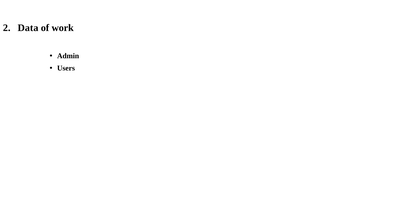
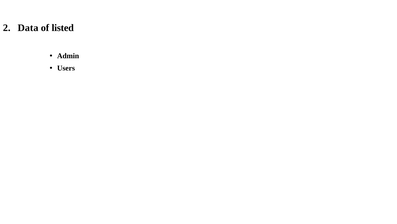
work: work -> listed (63, 28)
